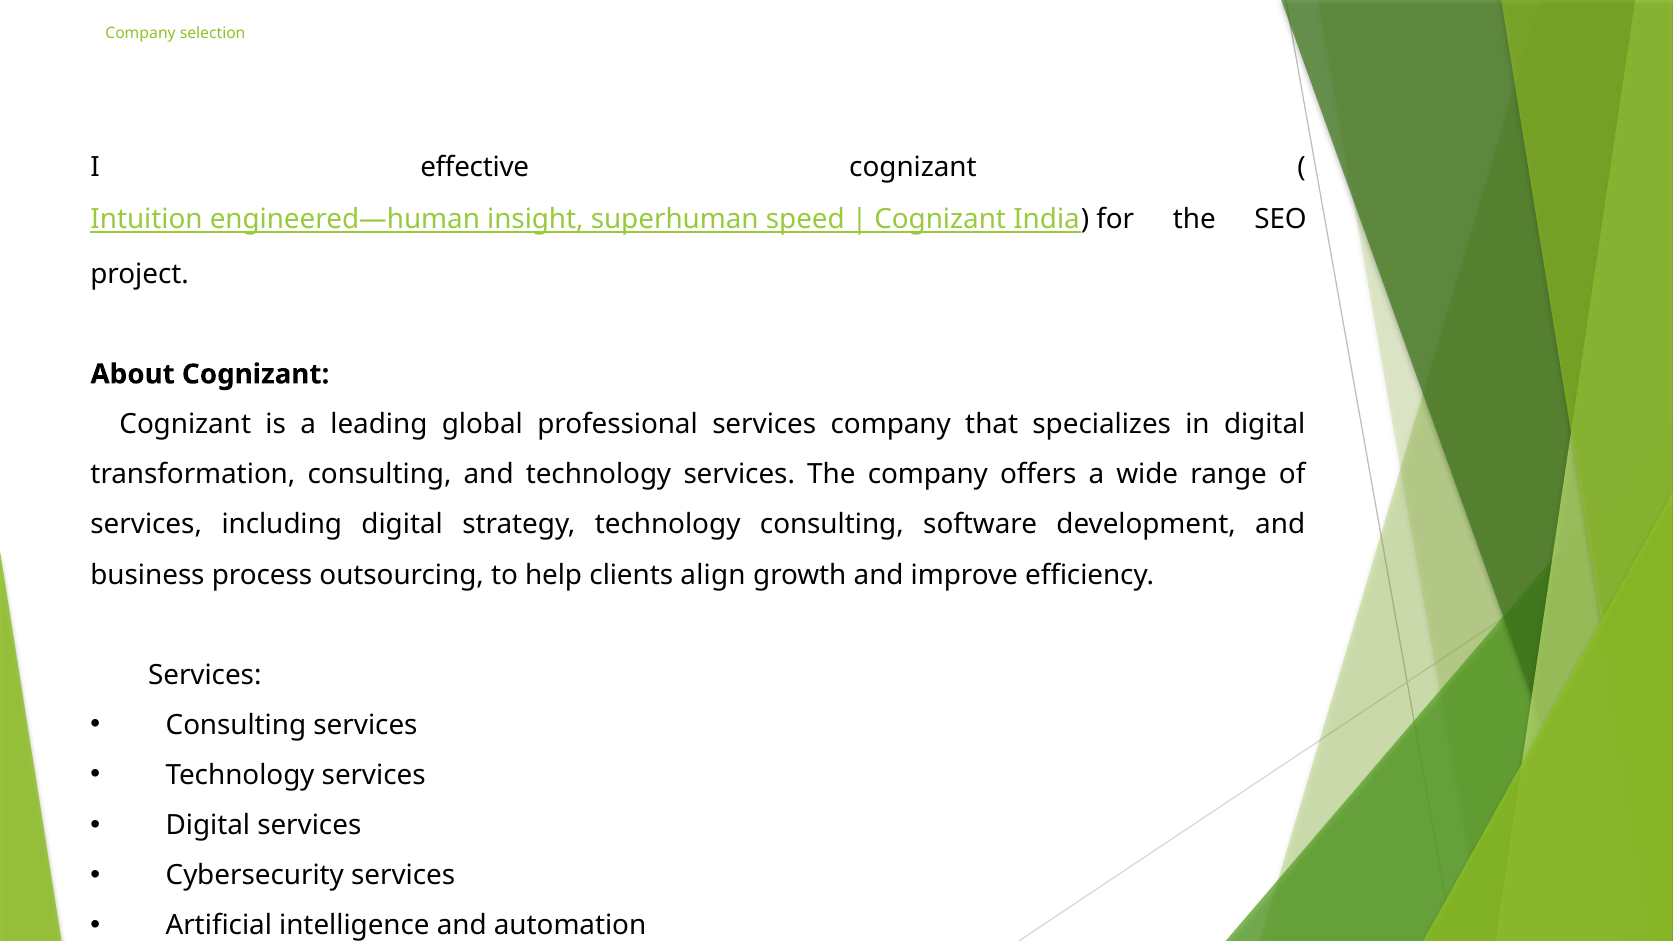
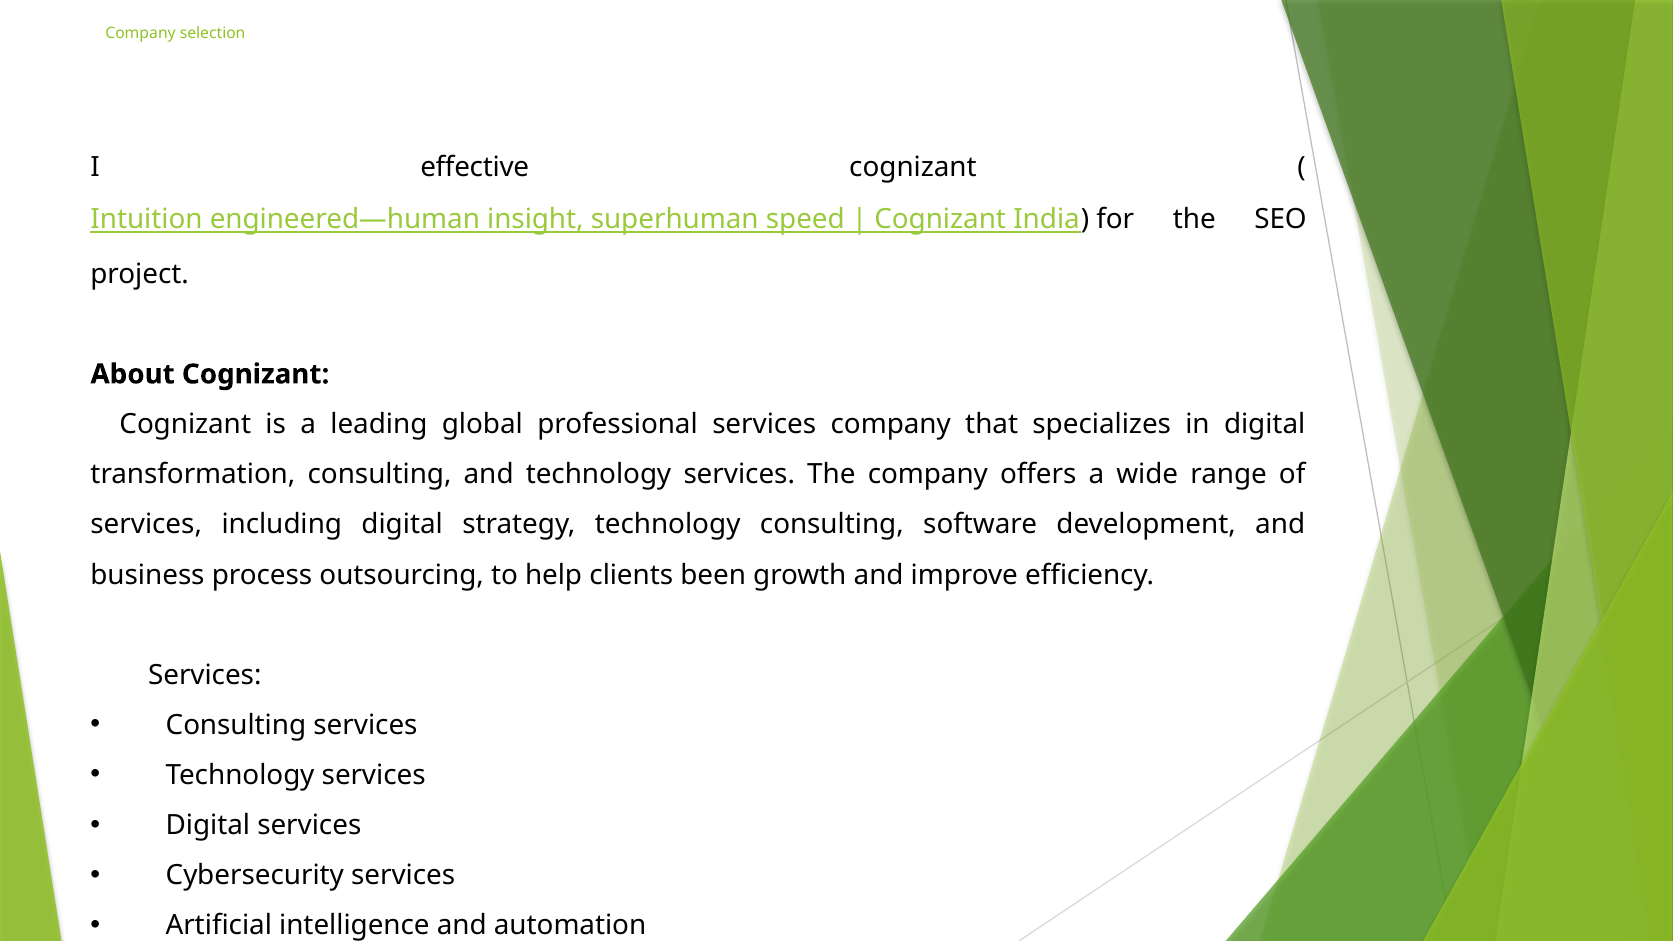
align: align -> been (713, 575)
